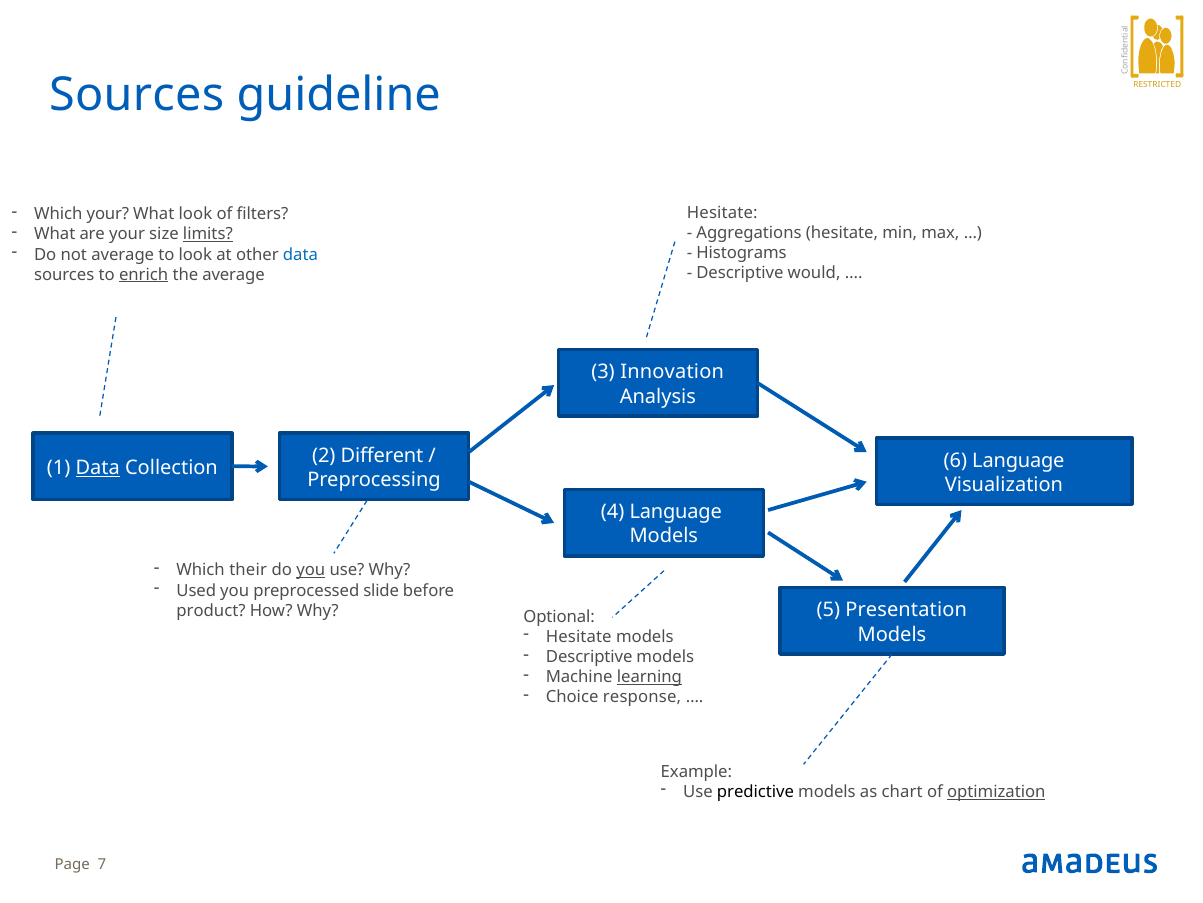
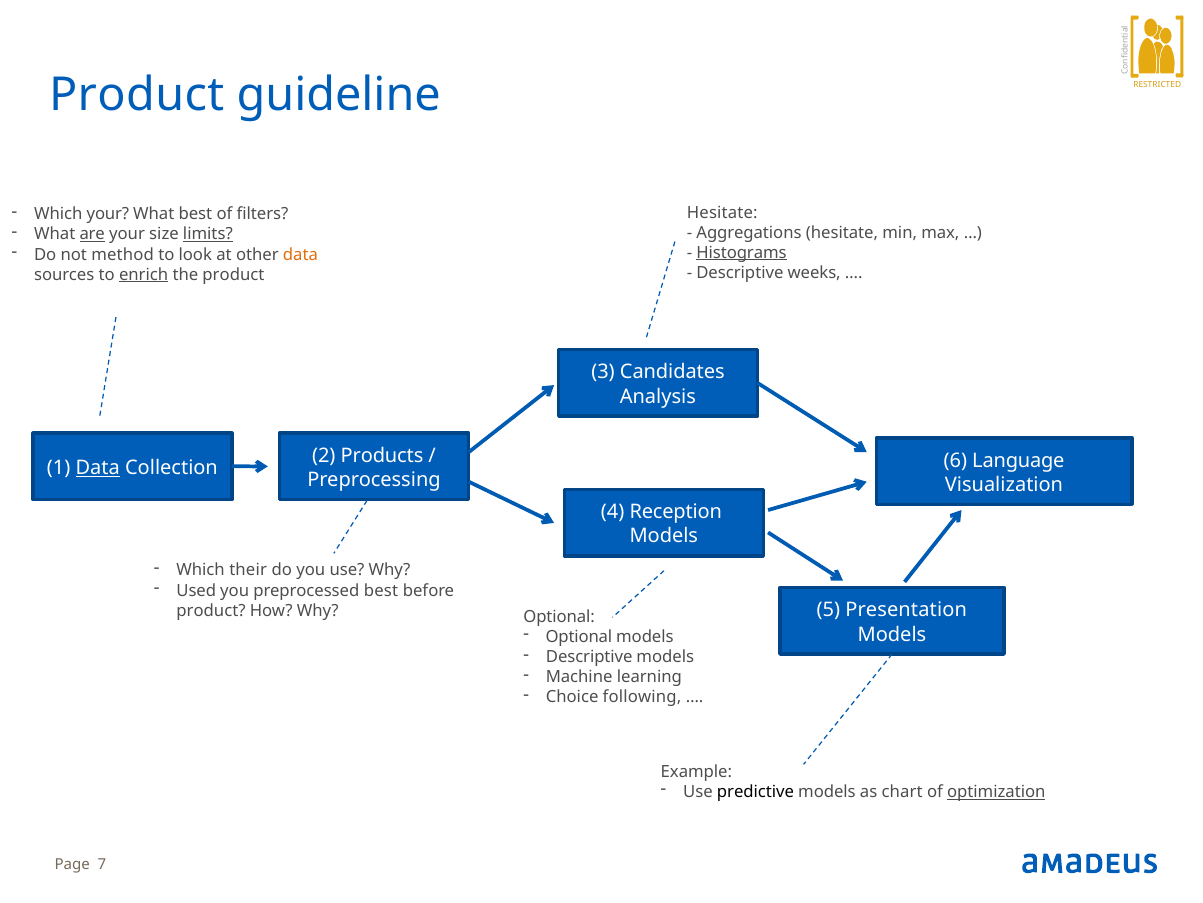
Sources: Sources -> Product (137, 95)
What look: look -> best (195, 214)
are underline: none -> present (92, 234)
not average: average -> method (123, 254)
data colour: blue -> orange (300, 254)
Histograms underline: none -> present (742, 253)
would: would -> weeks (814, 273)
the average: average -> product (233, 274)
Innovation: Innovation -> Candidates (672, 372)
Different: Different -> Products (382, 455)
4 Language: Language -> Reception (676, 512)
you underline: present -> none (311, 570)
preprocessed slide: slide -> best (381, 590)
Hesitate: Hesitate -> Optional (579, 637)
learning underline: present -> none (649, 677)
response: response -> following (642, 697)
